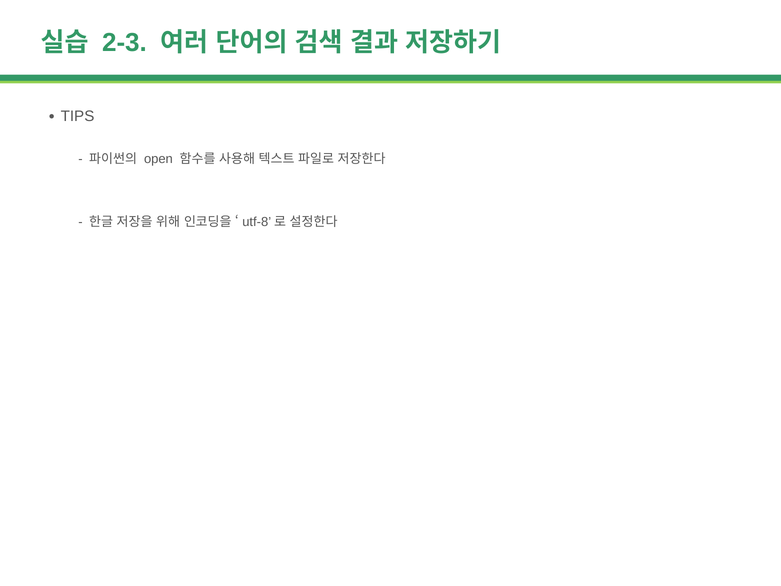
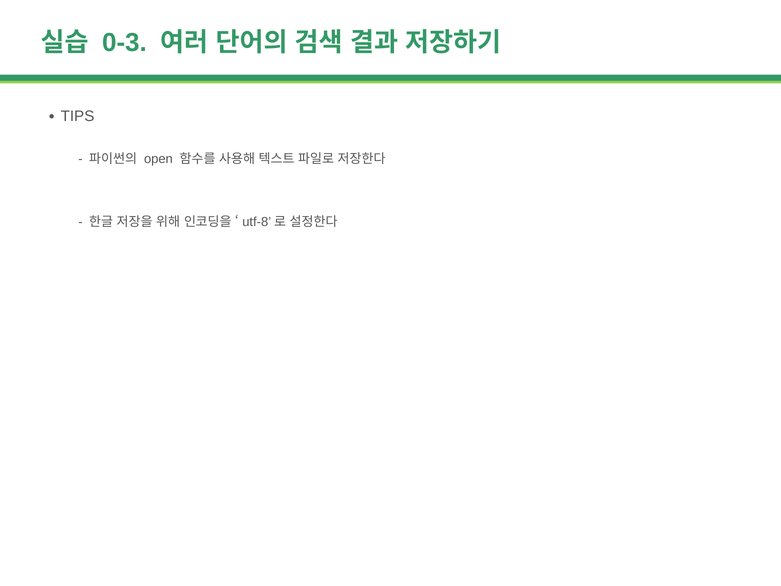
2-3: 2-3 -> 0-3 (125, 43)
